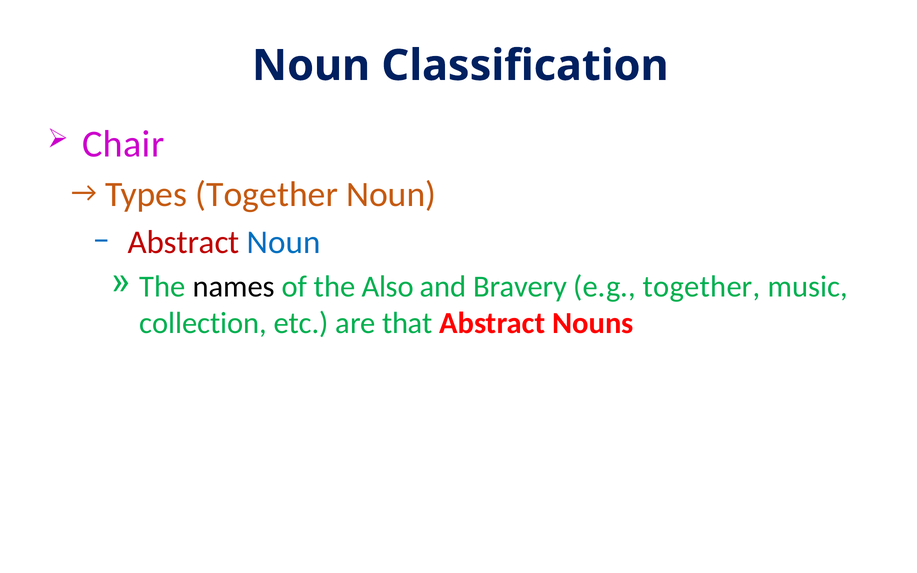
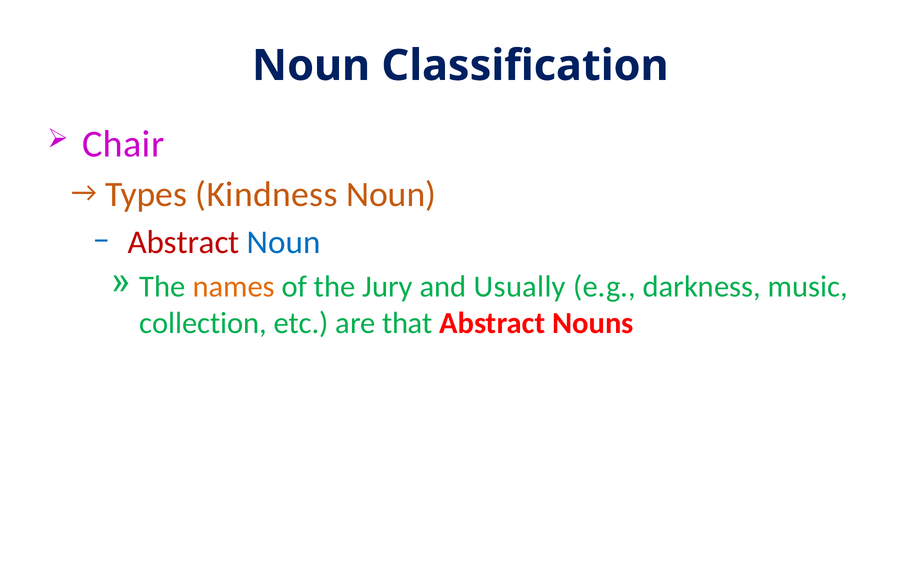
Types Together: Together -> Kindness (267, 195)
names colour: black -> orange (234, 287)
Also: Also -> Jury (388, 287)
Bravery: Bravery -> Usually (520, 287)
e.g together: together -> darkness (702, 287)
